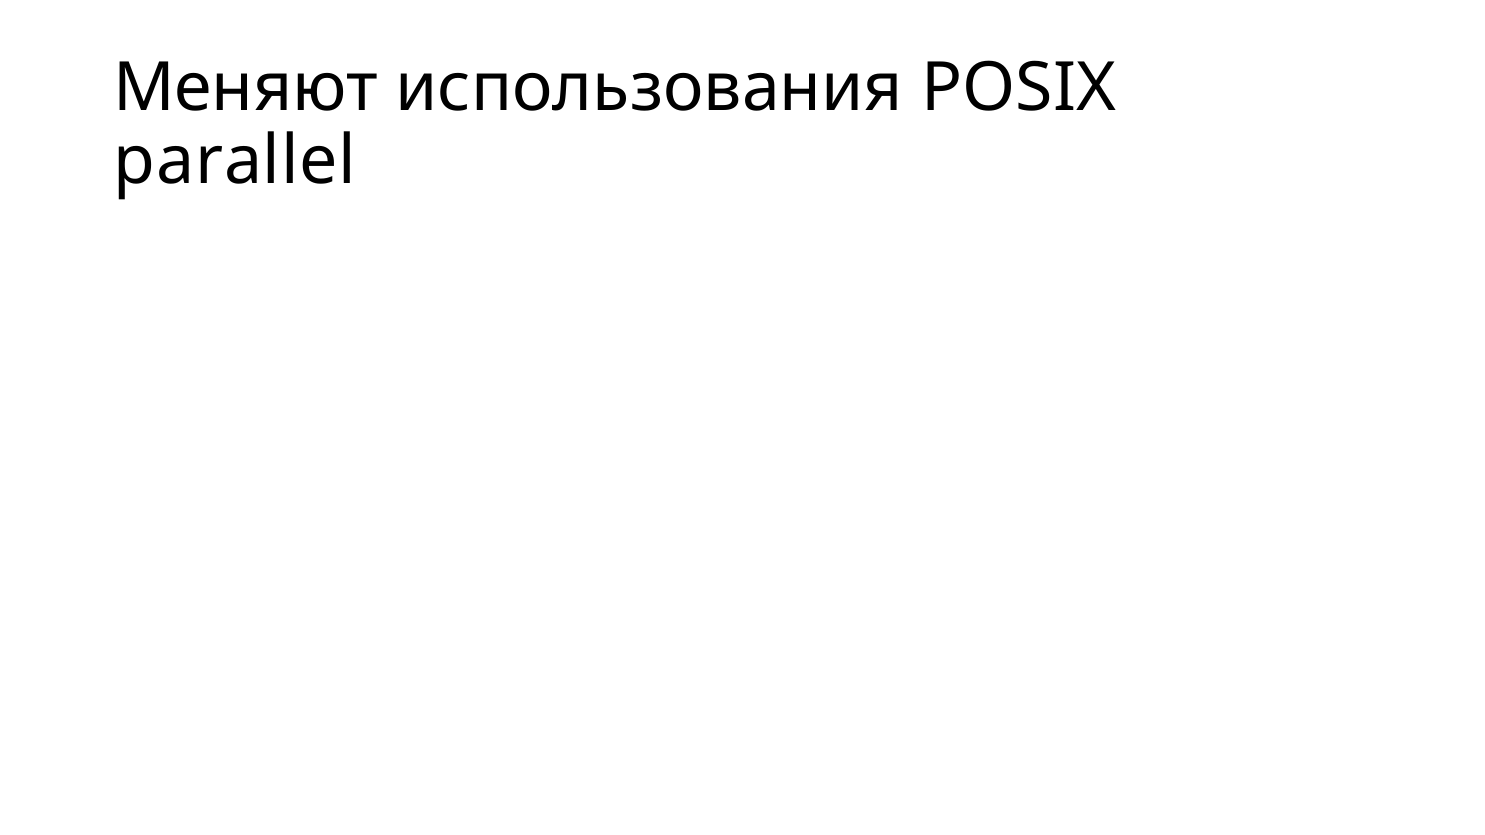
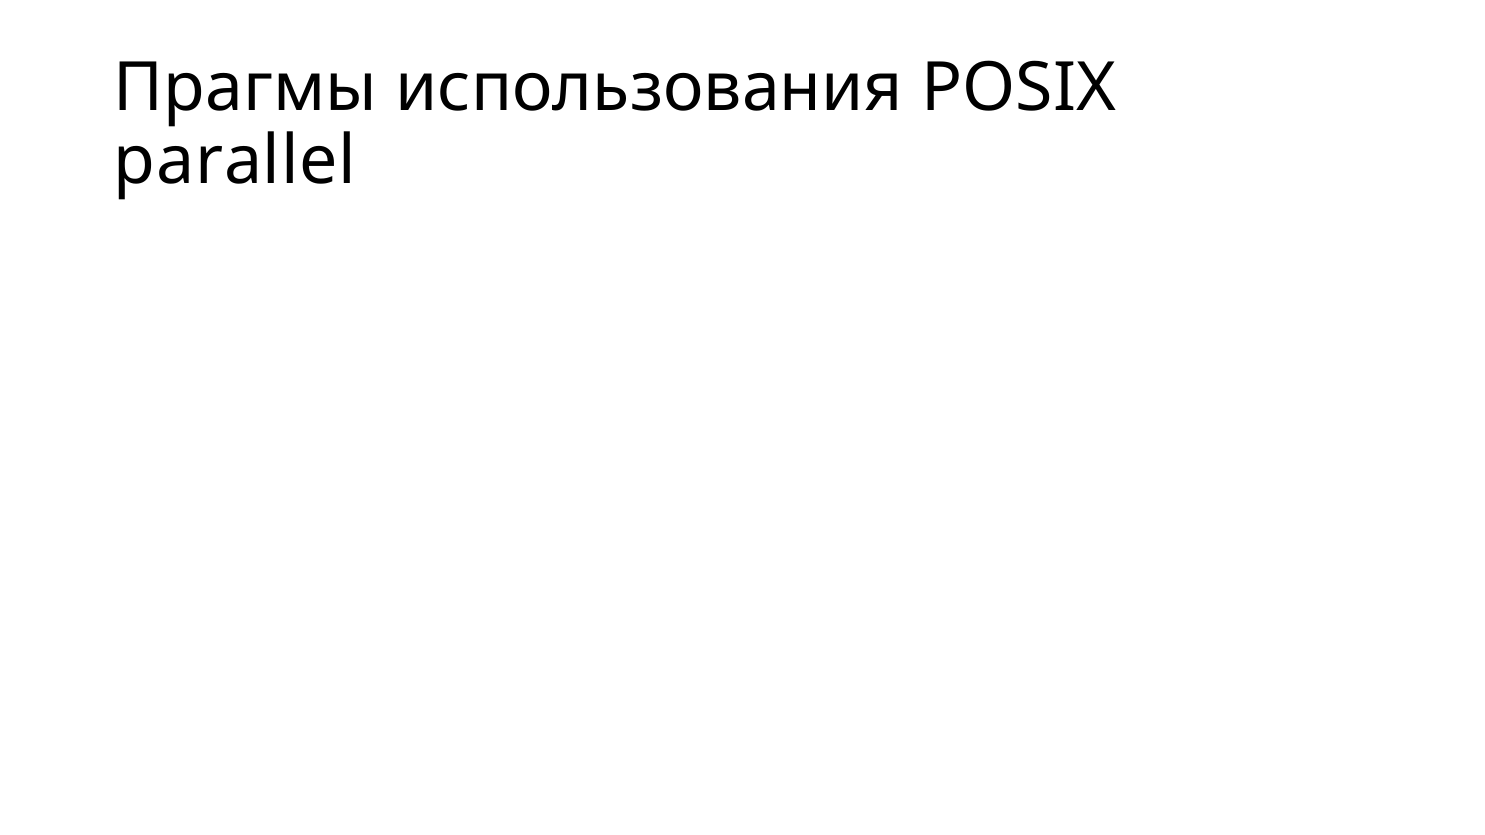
Меняют: Меняют -> Прагмы (245, 88)
